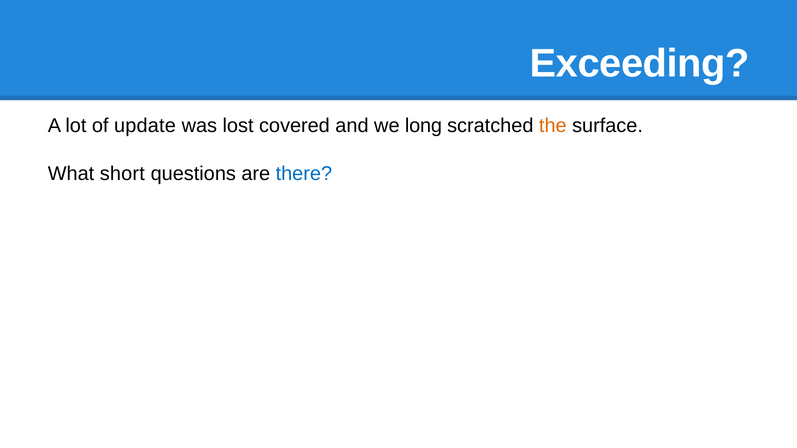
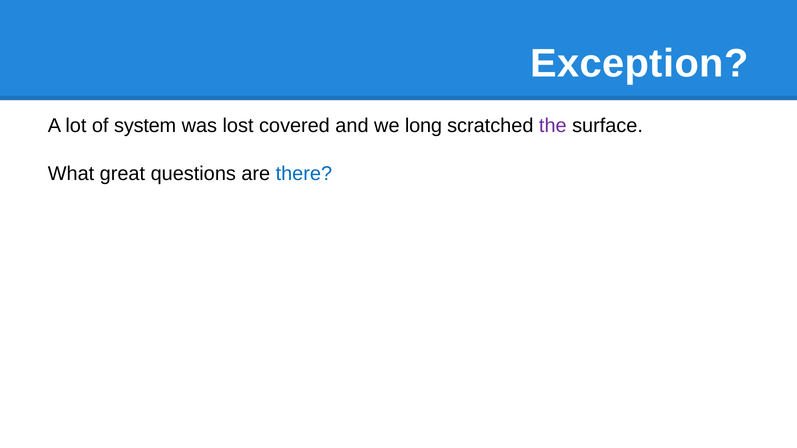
Exceeding: Exceeding -> Exception (639, 64)
update: update -> system (145, 126)
the colour: orange -> purple (553, 126)
short: short -> great (122, 174)
